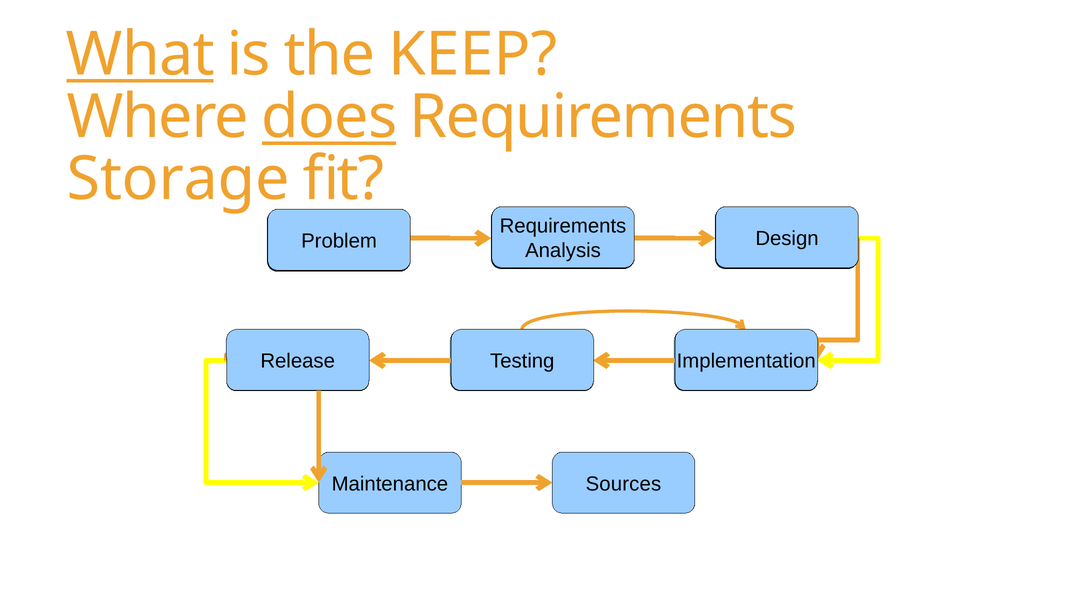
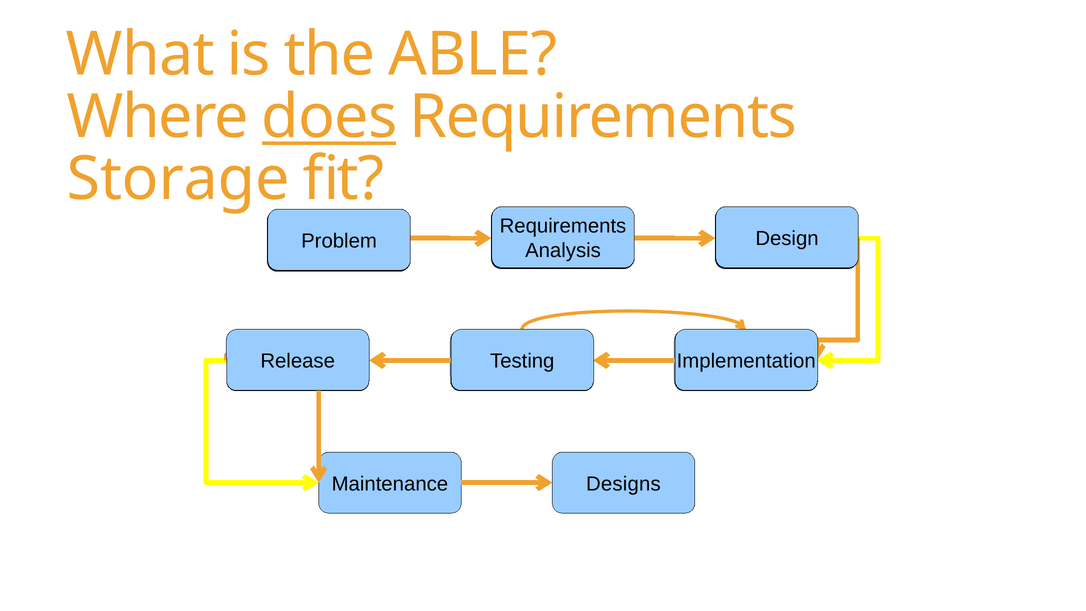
What underline: present -> none (140, 55)
KEEP: KEEP -> ABLE (473, 55)
Sources: Sources -> Designs (623, 484)
